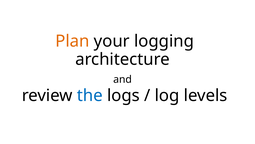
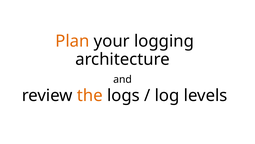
the colour: blue -> orange (90, 95)
